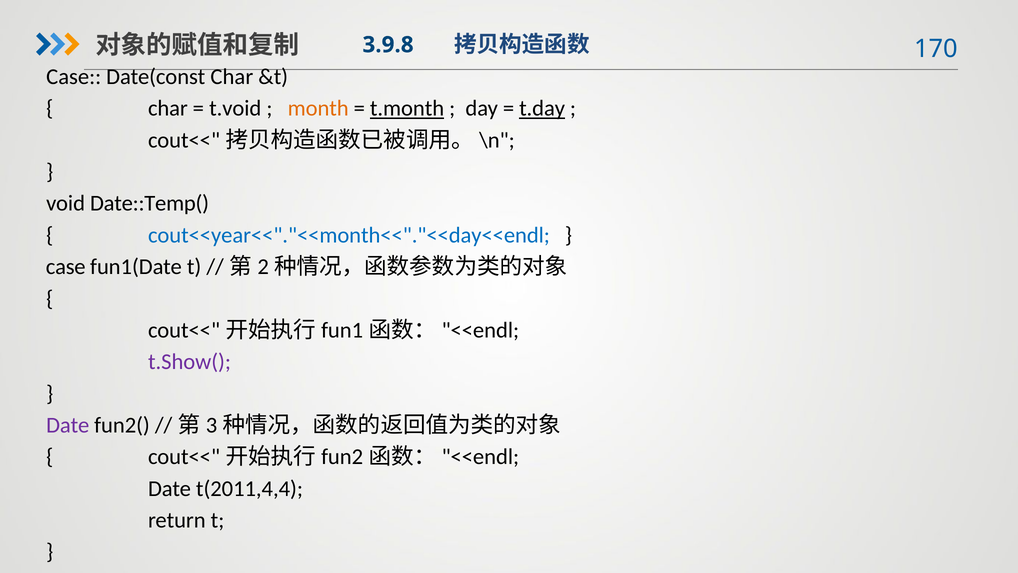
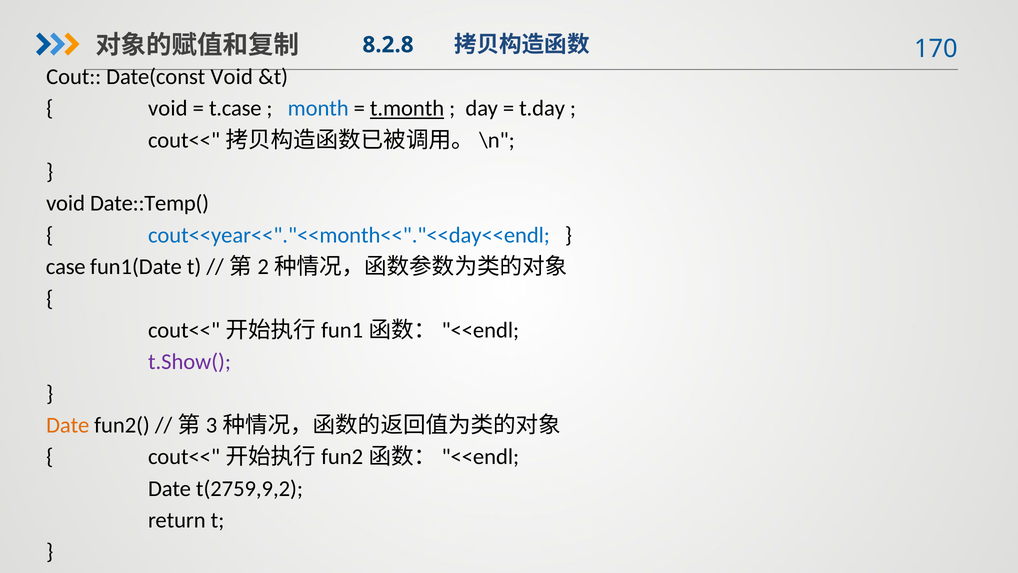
3.9.8: 3.9.8 -> 8.2.8 (388, 45)
Case: Case -> Cout (74, 77)
Date(const Char: Char -> Void (232, 77)
char: char -> void (168, 108)
t.void: t.void -> t.case (235, 108)
month colour: orange -> blue (318, 108)
t.day underline: present -> none (542, 108)
Date colour: purple -> orange (68, 425)
t(2011,4,4: t(2011,4,4 -> t(2759,9,2 (249, 488)
